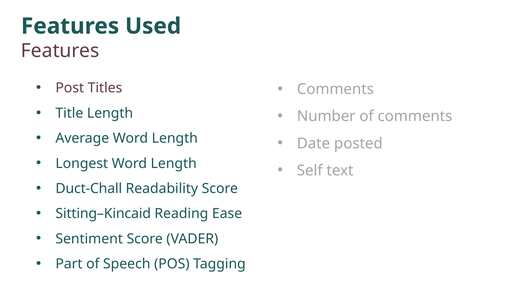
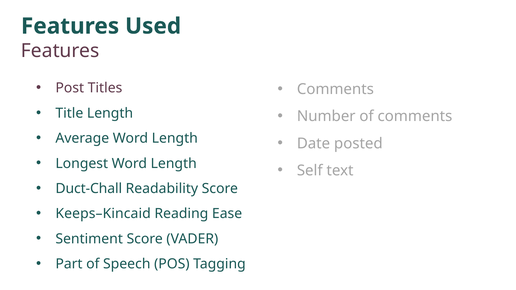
Sitting–Kincaid: Sitting–Kincaid -> Keeps–Kincaid (103, 214)
